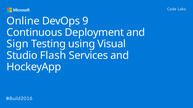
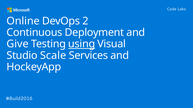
9: 9 -> 2 (85, 21)
Sign: Sign -> Give (18, 44)
using underline: none -> present (82, 44)
Flash: Flash -> Scale (53, 56)
